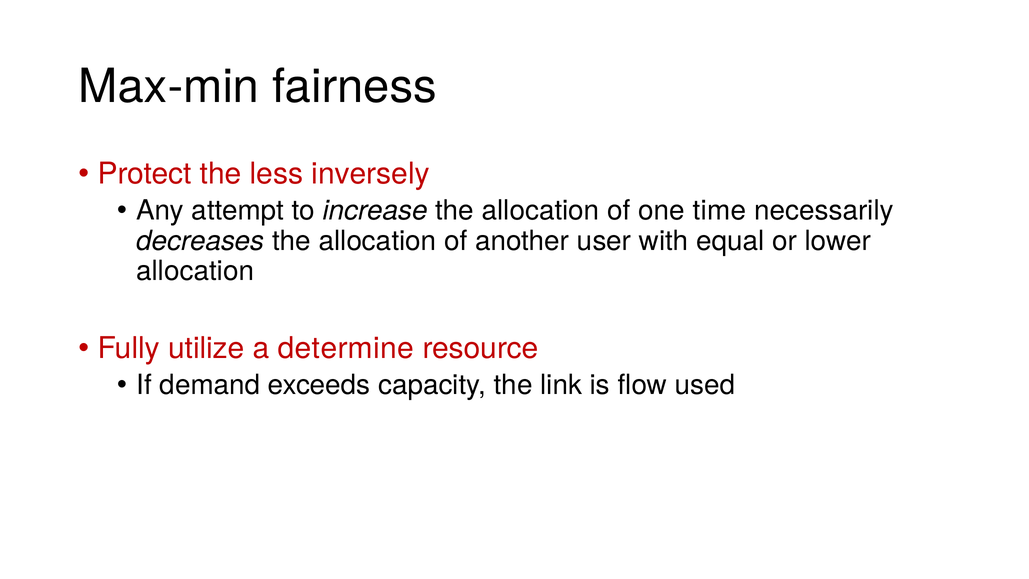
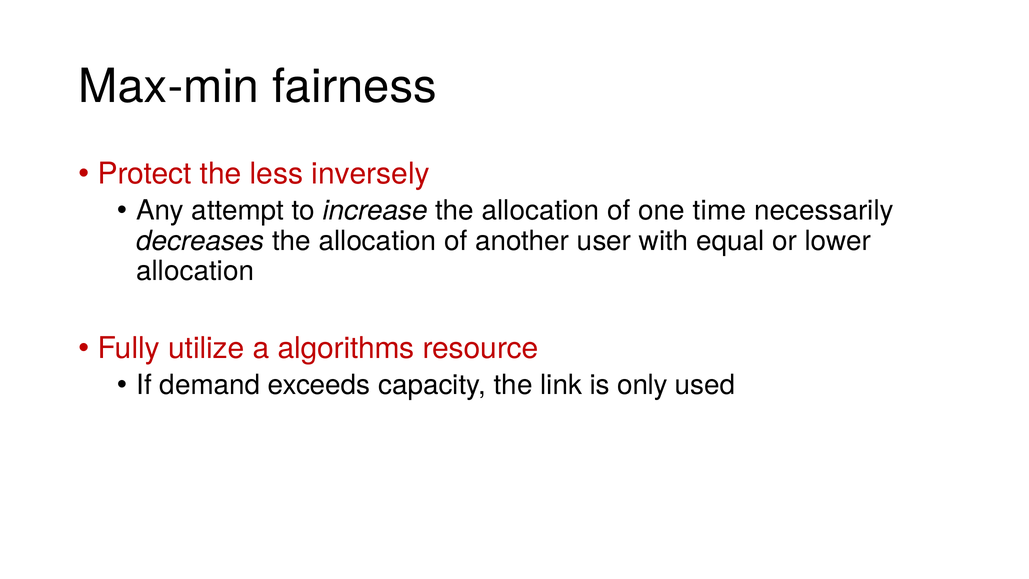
determine: determine -> algorithms (346, 348)
flow: flow -> only (643, 385)
